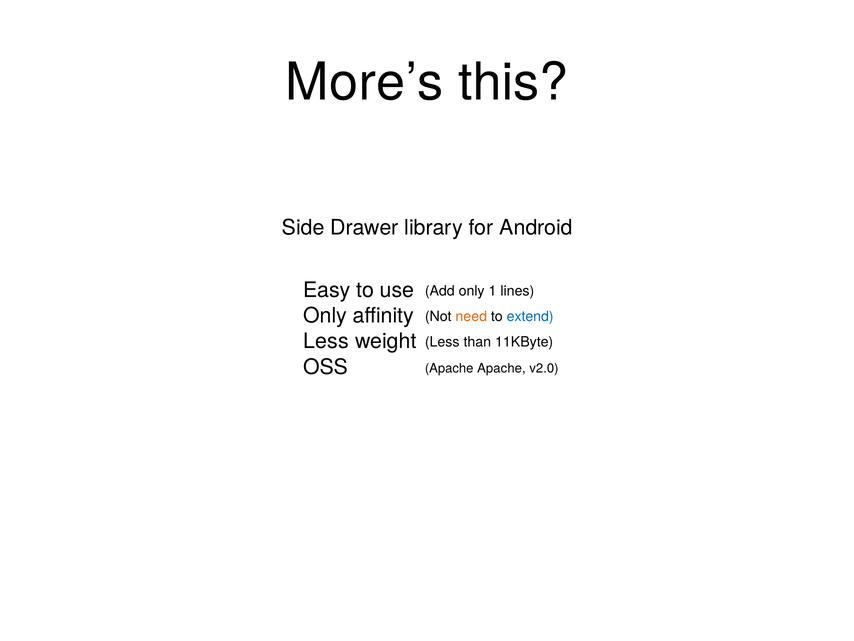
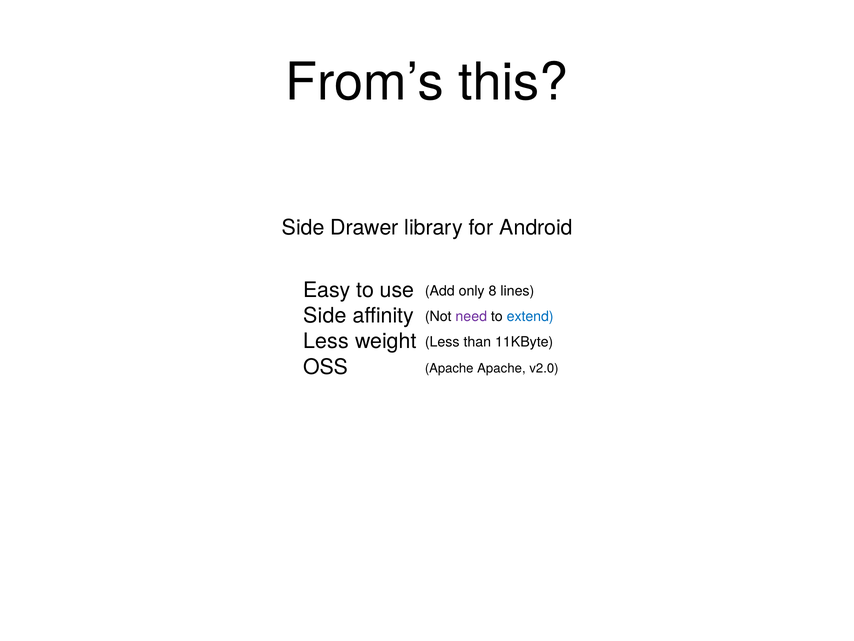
More’s: More’s -> From’s (365, 83)
1: 1 -> 8 (492, 291)
Only: Only -> Side (325, 316)
need colour: orange -> purple (471, 316)
